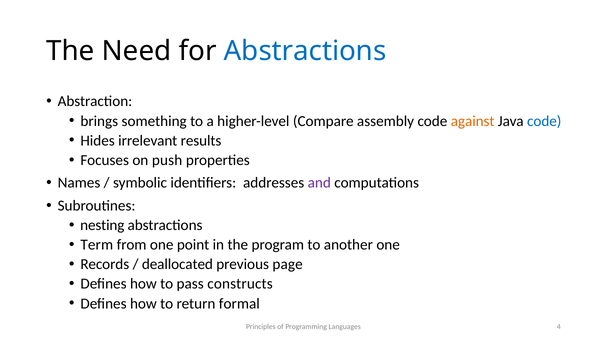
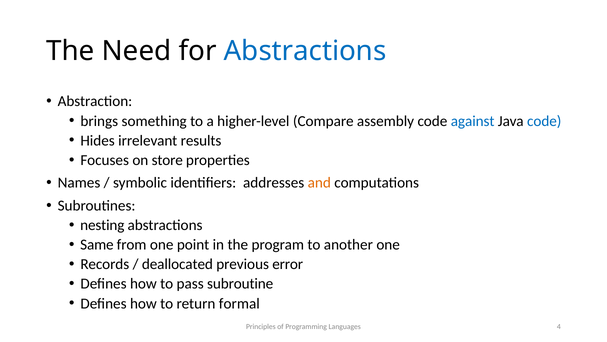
against colour: orange -> blue (473, 121)
push: push -> store (167, 160)
and colour: purple -> orange (319, 183)
Term: Term -> Same (97, 244)
page: page -> error (288, 264)
constructs: constructs -> subroutine (240, 283)
